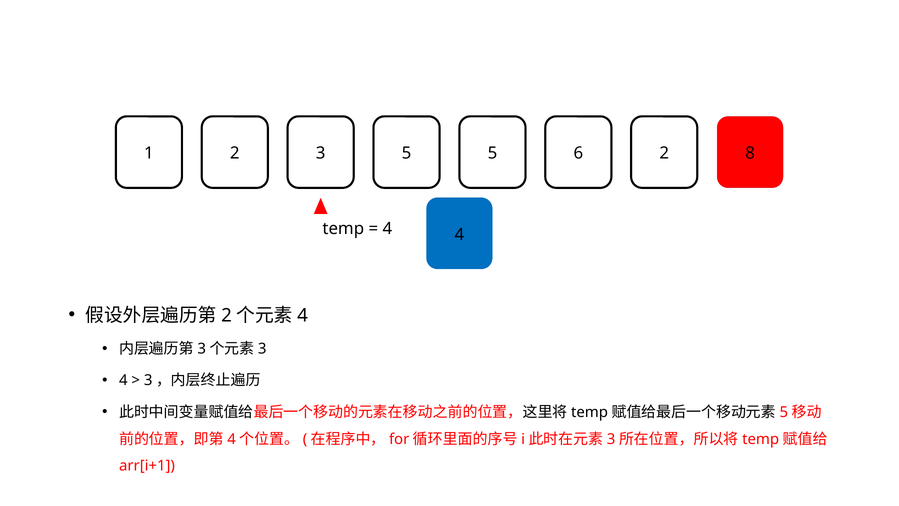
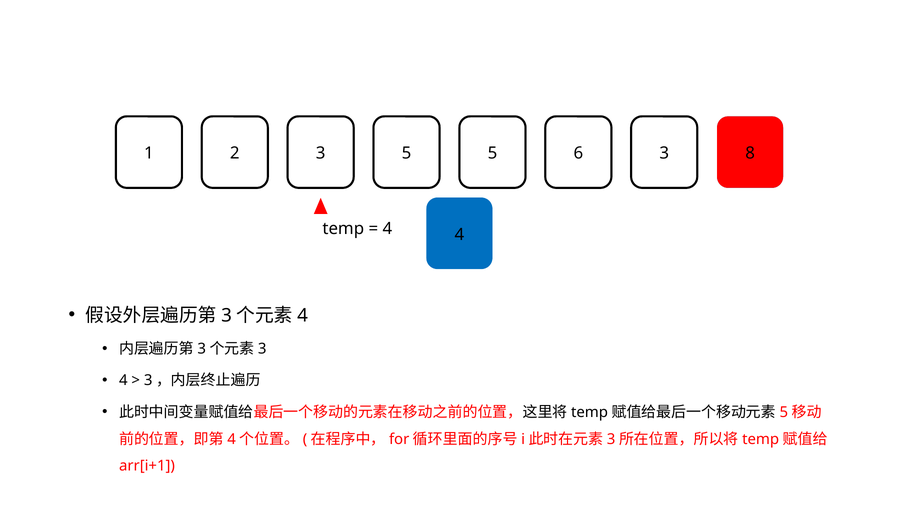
5 2: 2 -> 3 (664, 153)
2: 2 -> 3 (227, 315)
